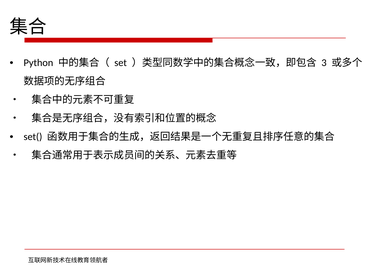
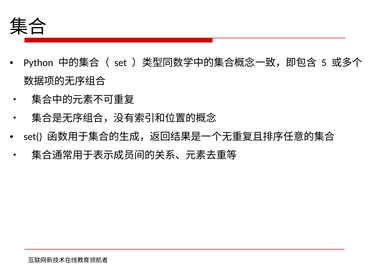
3: 3 -> 5 (324, 63)
